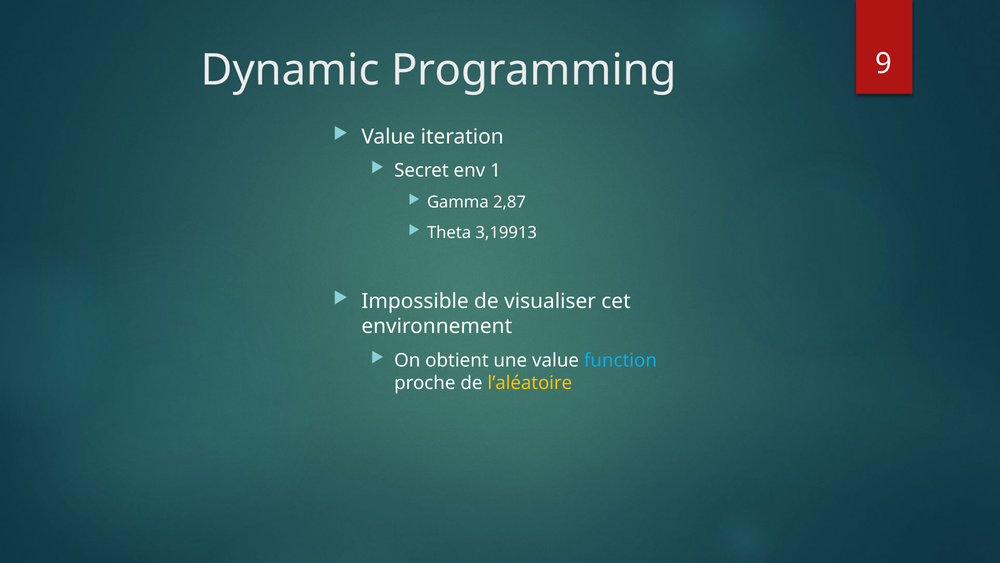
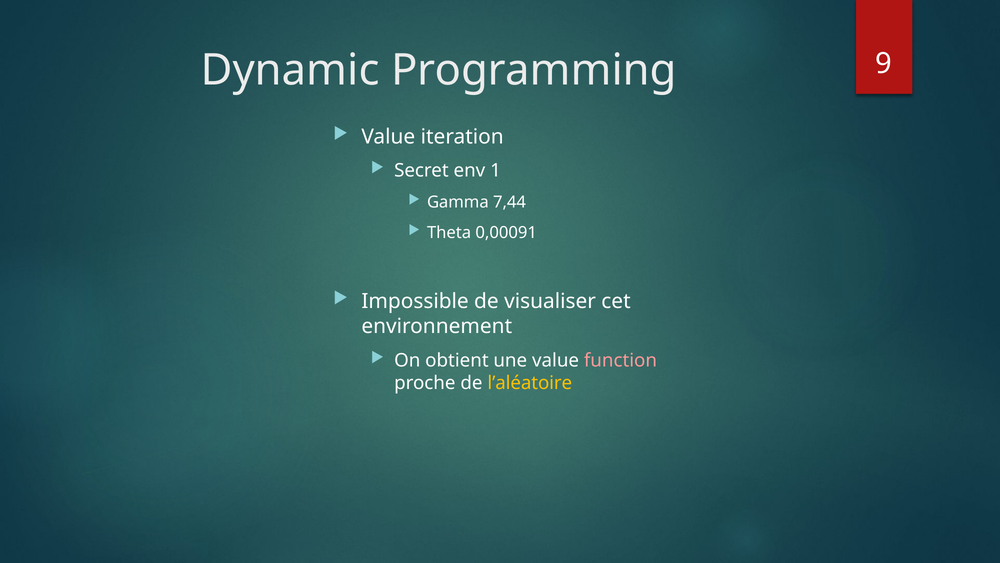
2,87: 2,87 -> 7,44 (510, 202)
3,19913: 3,19913 -> 0,00091 (506, 232)
function colour: light blue -> pink (620, 360)
